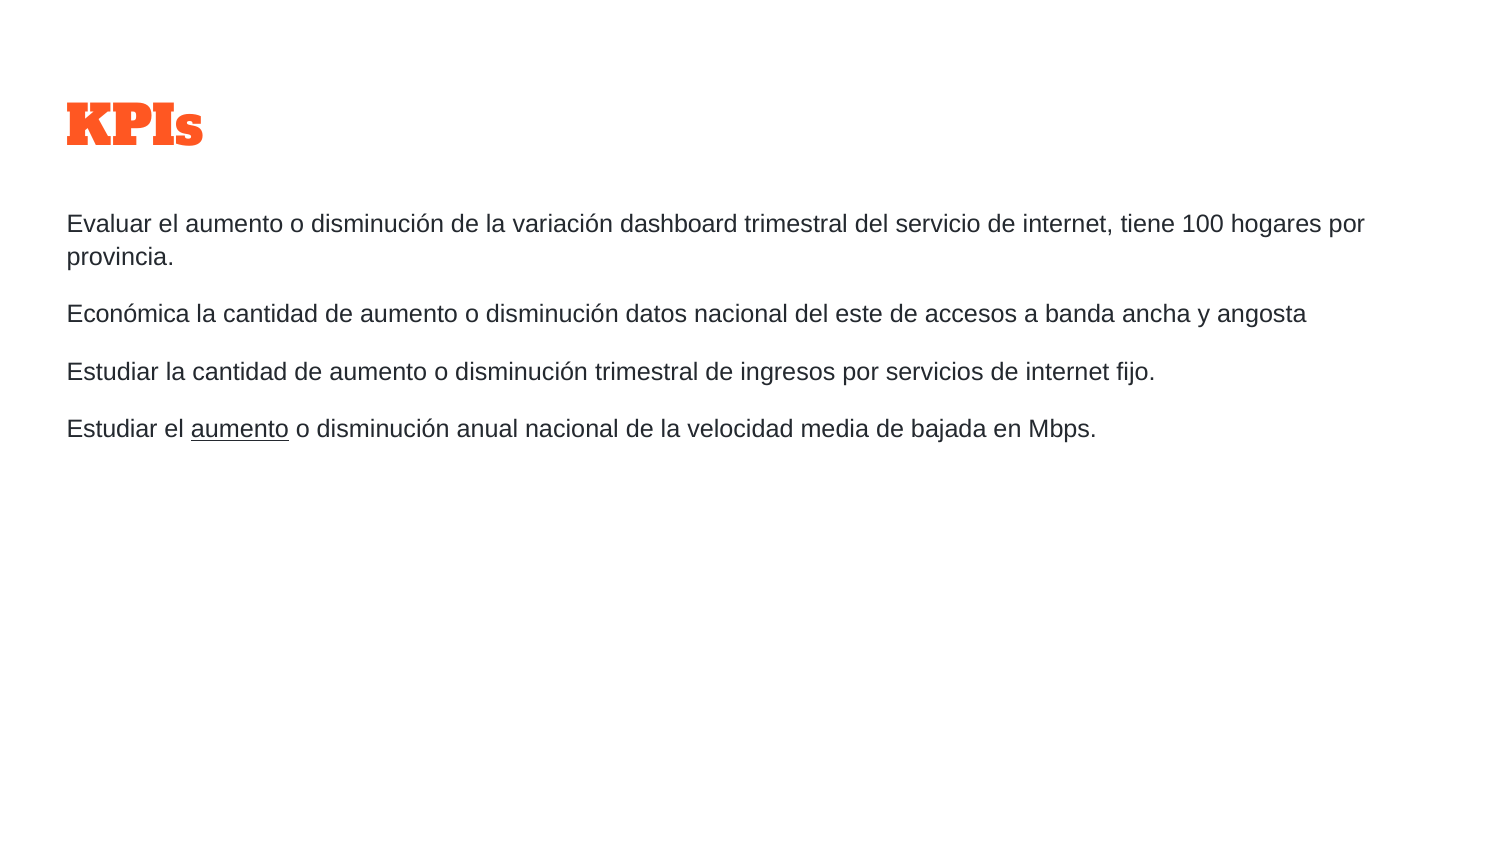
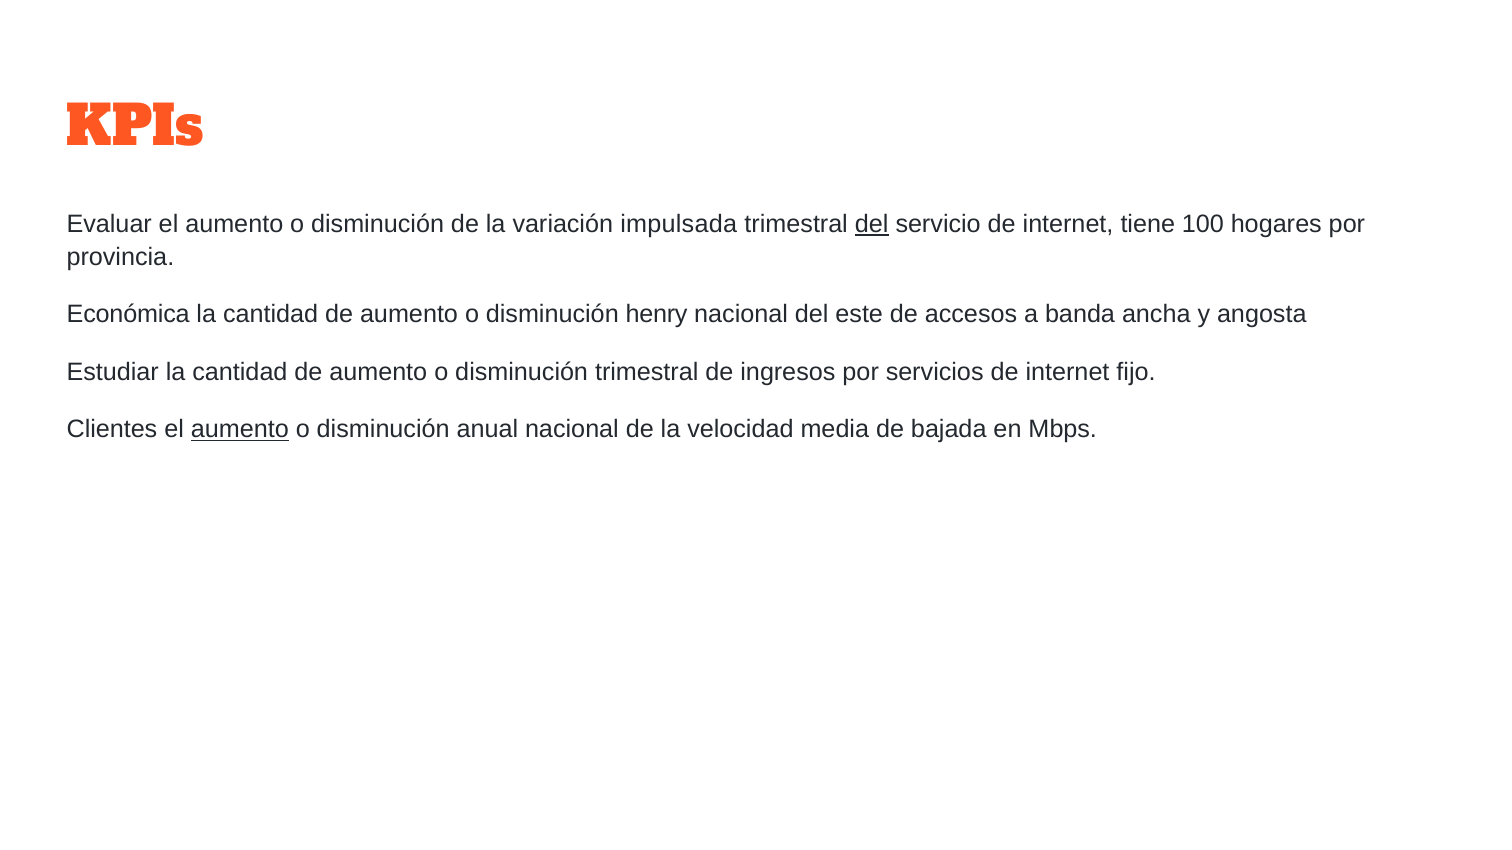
dashboard: dashboard -> impulsada (679, 225)
del underline: none -> present (872, 225)
datos: datos -> henry (657, 315)
Estudiar: Estudiar -> Clientes (112, 430)
